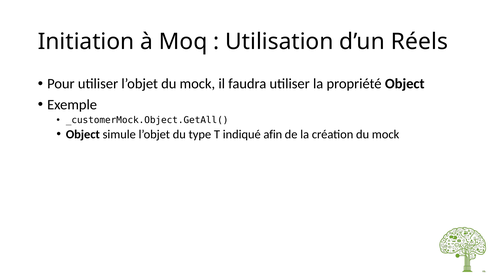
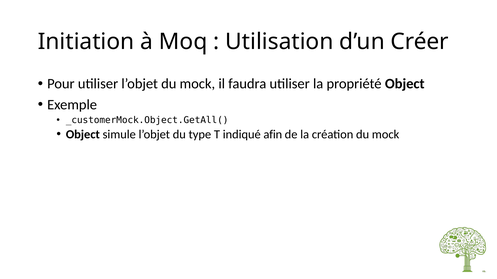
Réels: Réels -> Créer (420, 42)
